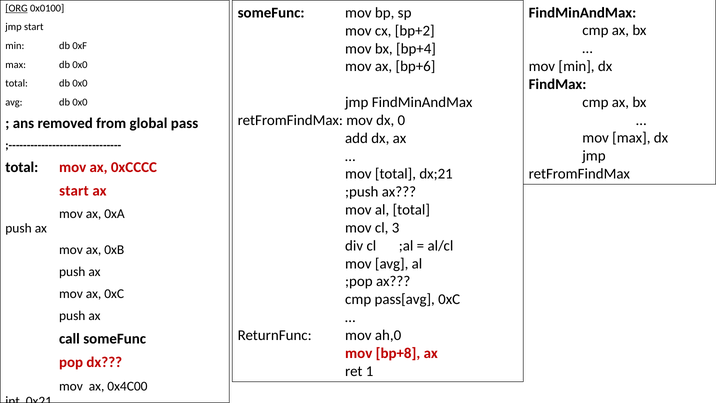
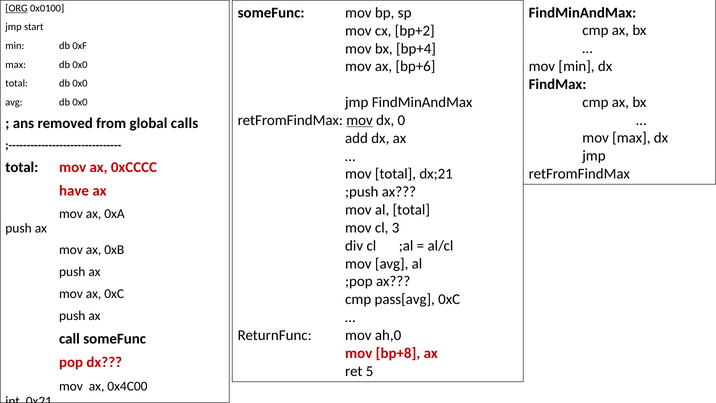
mov underline: none -> present (360, 120)
pass: pass -> calls (185, 123)
start: start -> have (74, 191)
1: 1 -> 5 (370, 371)
